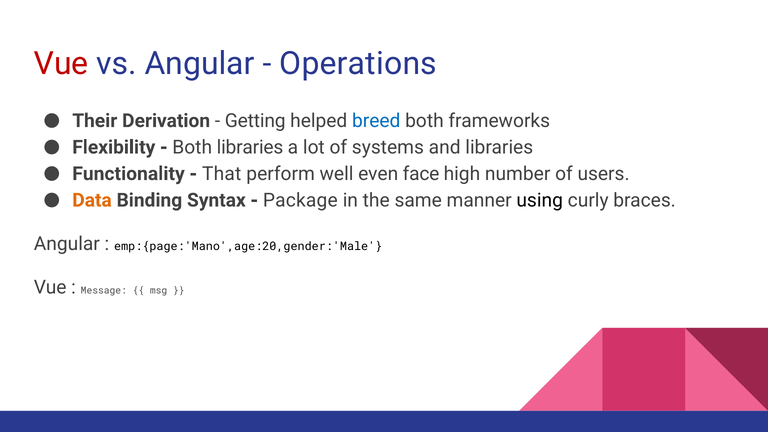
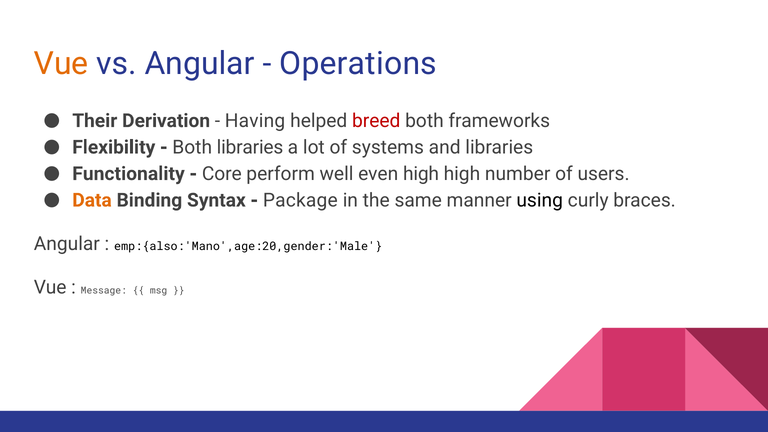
Vue colour: red -> orange (61, 64)
Getting: Getting -> Having (255, 121)
breed colour: blue -> red (376, 121)
That: That -> Core (222, 174)
even face: face -> high (421, 174)
emp:{page:'Mano',age:20,gender:'Male: emp:{page:'Mano',age:20,gender:'Male -> emp:{also:'Mano',age:20,gender:'Male (248, 246)
